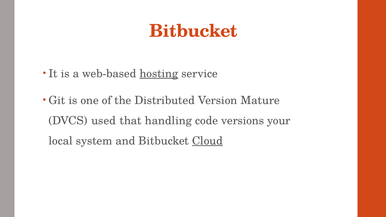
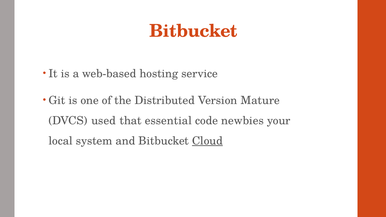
hosting underline: present -> none (159, 74)
handling: handling -> essential (168, 121)
versions: versions -> newbies (243, 121)
